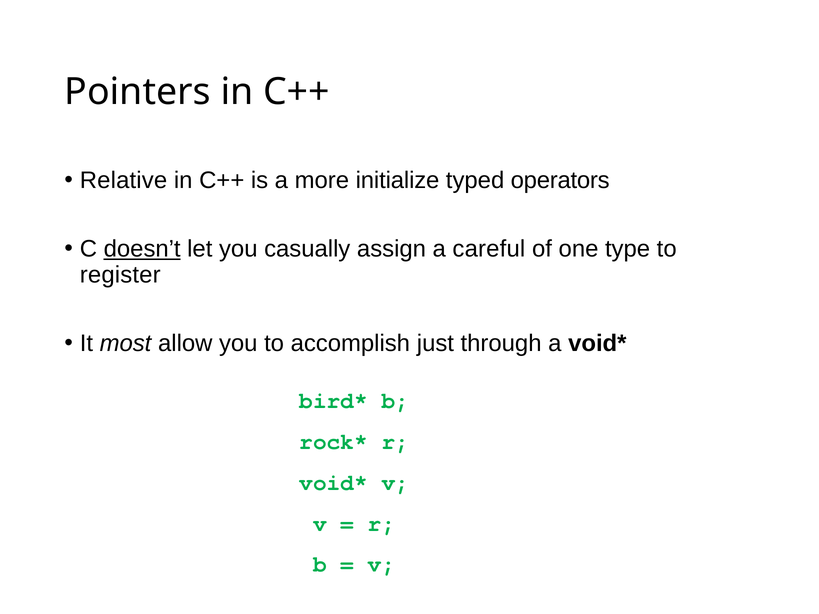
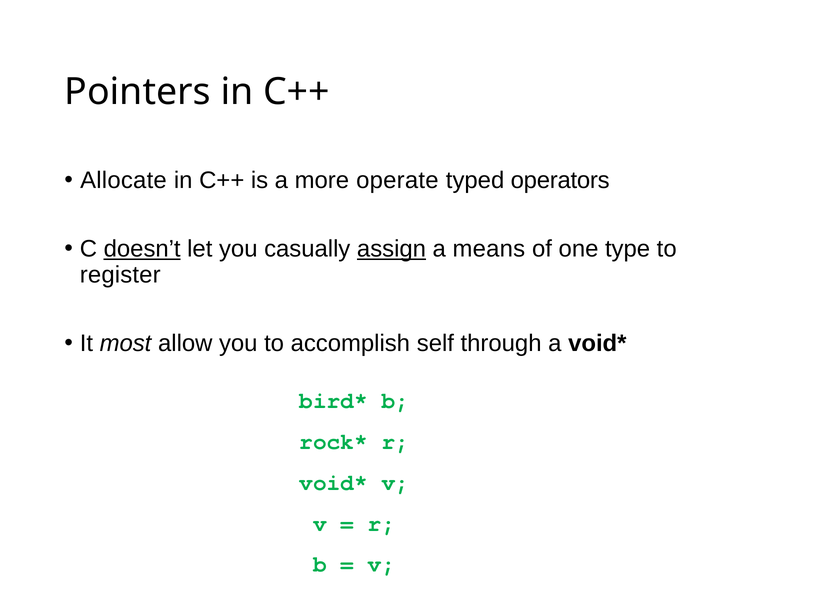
Relative: Relative -> Allocate (123, 180)
initialize: initialize -> operate (397, 180)
assign underline: none -> present (391, 249)
careful: careful -> means (489, 249)
just: just -> self (435, 344)
